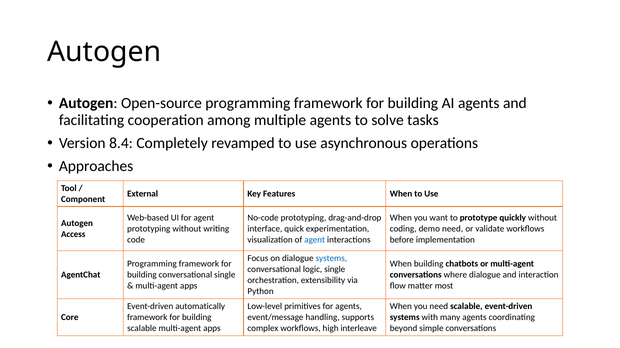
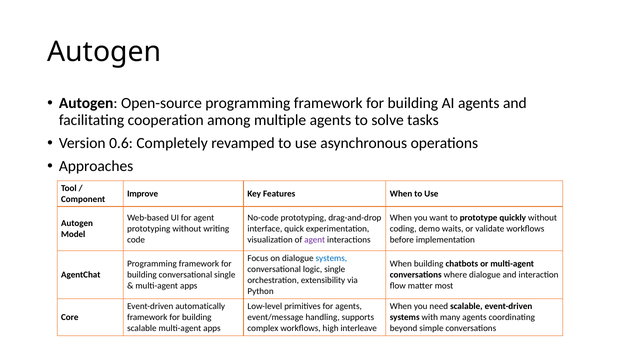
8.4: 8.4 -> 0.6 (121, 143)
External: External -> Improve (143, 194)
demo need: need -> waits (453, 229)
Access: Access -> Model (73, 235)
agent colour: blue -> purple (315, 240)
